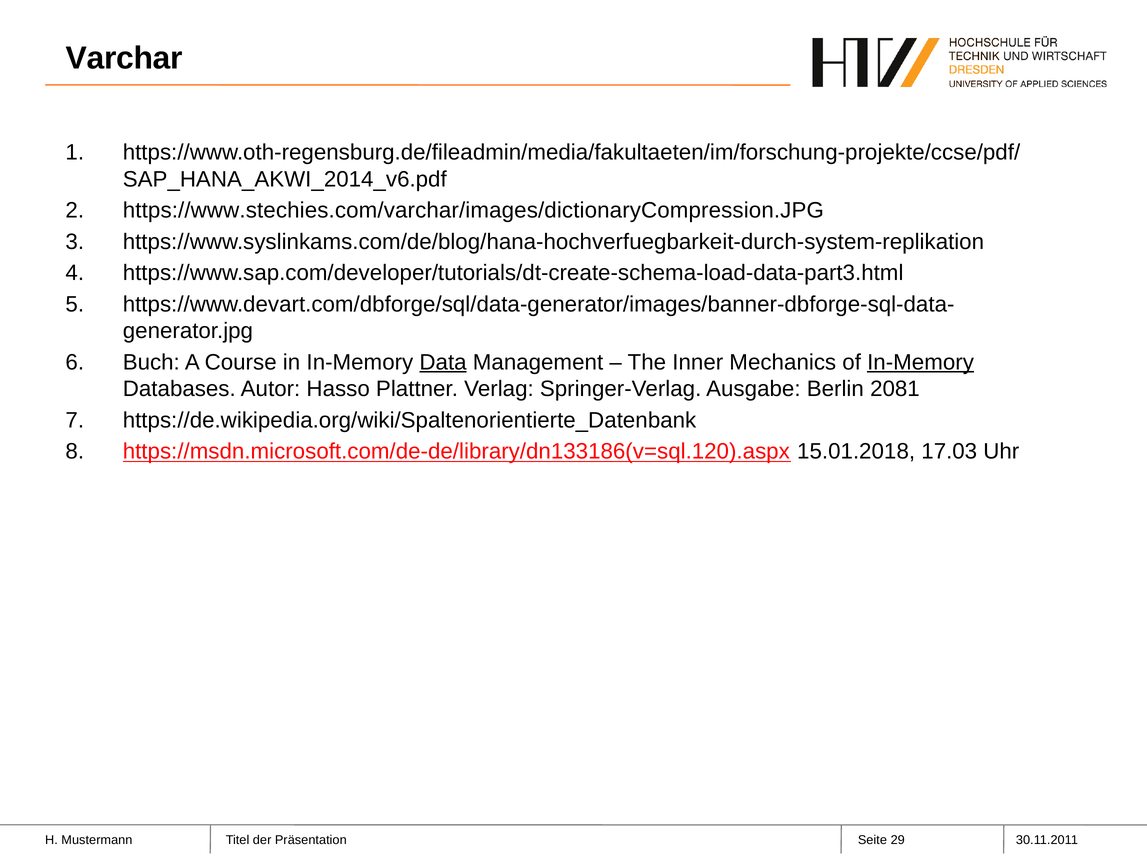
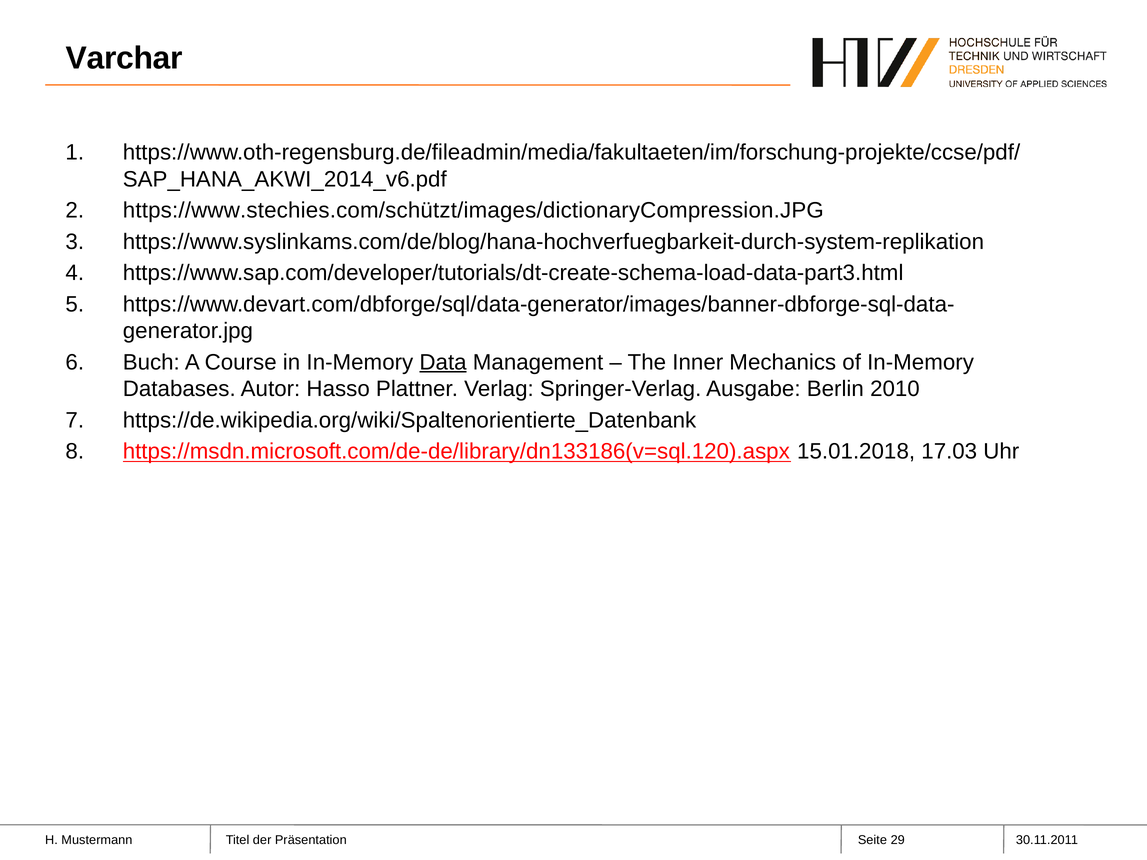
https://www.stechies.com/varchar/images/dictionaryCompression.JPG: https://www.stechies.com/varchar/images/dictionaryCompression.JPG -> https://www.stechies.com/schützt/images/dictionaryCompression.JPG (473, 211)
In-Memory underline: present -> none (921, 362)
2081: 2081 -> 2010 (895, 389)
